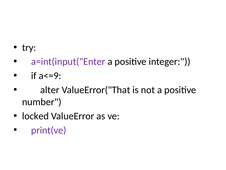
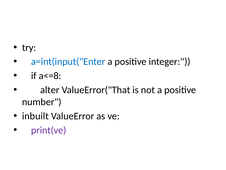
a=int(input("Enter colour: purple -> blue (68, 61)
a<=9: a<=9 -> a<=8 (50, 76)
locked: locked -> inbuilt (35, 116)
